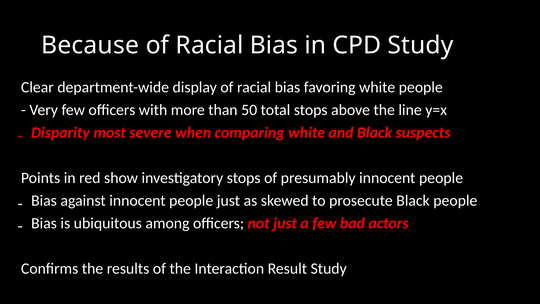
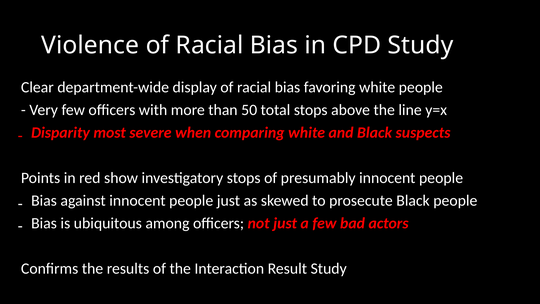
Because: Because -> Violence (90, 45)
